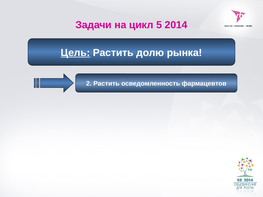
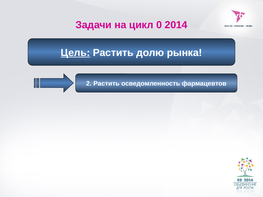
5: 5 -> 0 (159, 25)
